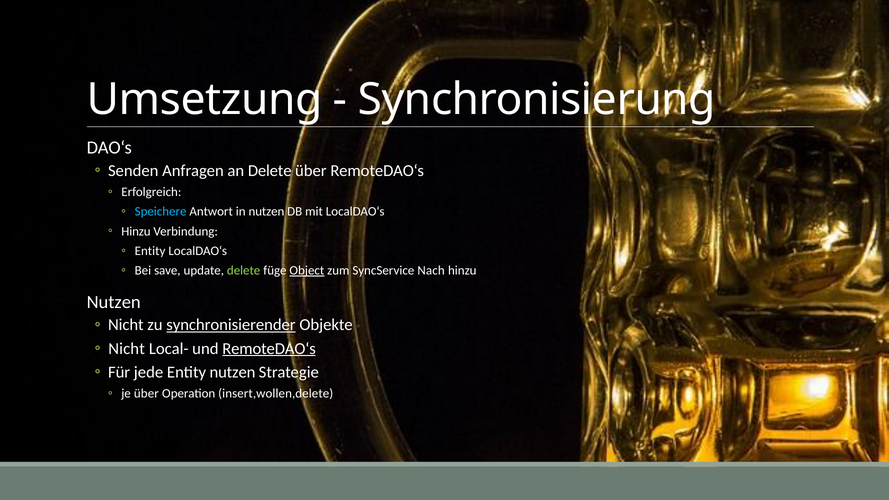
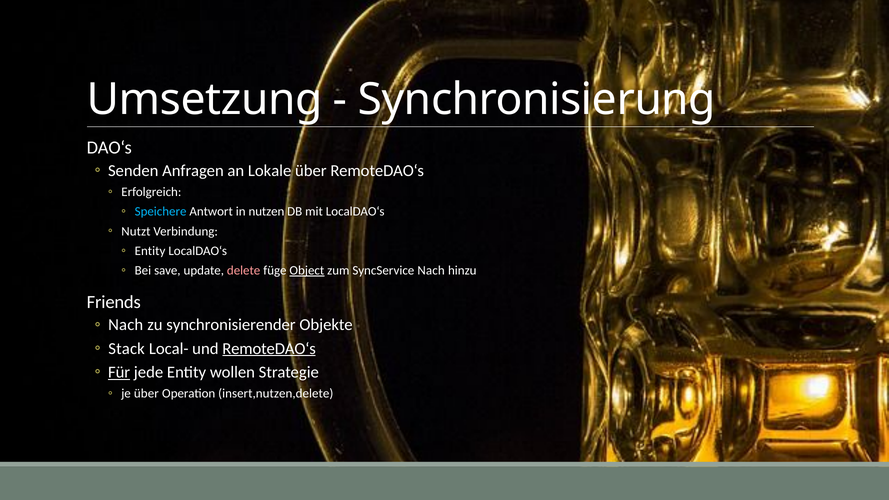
an Delete: Delete -> Lokale (270, 171)
Hinzu: Hinzu -> Nutzt (136, 231)
delete colour: light green -> pink (244, 270)
Nutzen: Nutzen -> Friends (114, 302)
Nicht: Nicht -> Nach (126, 325)
synchronisierender underline: present -> none (231, 325)
Nicht: Nicht -> Stack (127, 349)
Für underline: none -> present (119, 372)
Entity nutzen: nutzen -> wollen (232, 372)
insert,wollen,delete: insert,wollen,delete -> insert,nutzen,delete (276, 394)
